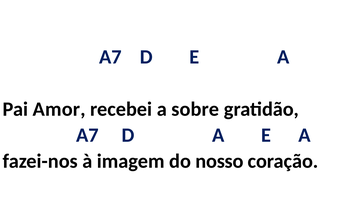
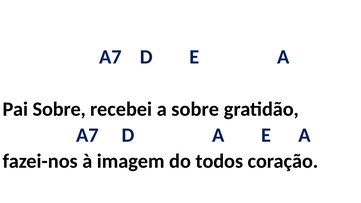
Pai Amor: Amor -> Sobre (59, 109)
nosso: nosso -> todos (219, 161)
